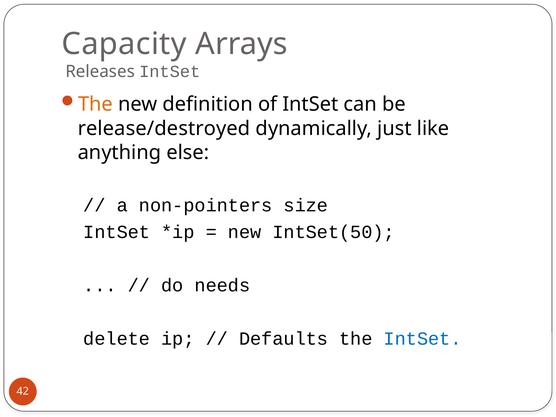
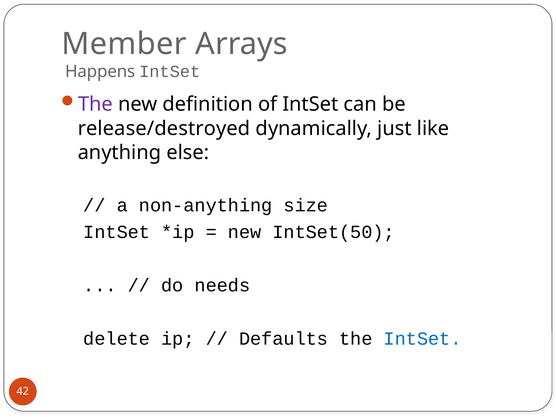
Capacity: Capacity -> Member (124, 44)
Releases: Releases -> Happens (100, 72)
The colour: orange -> purple (96, 104)
non-pointers: non-pointers -> non-anything (206, 205)
